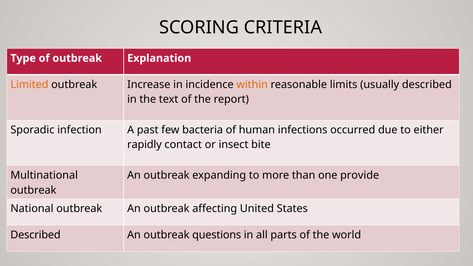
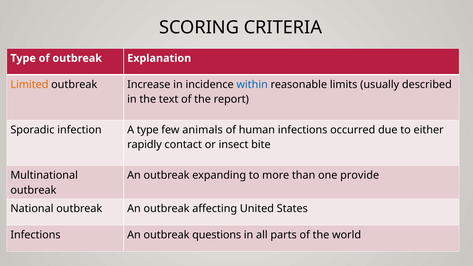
within colour: orange -> blue (252, 85)
A past: past -> type (148, 130)
bacteria: bacteria -> animals (203, 130)
Described: Described -> Infections (35, 235)
